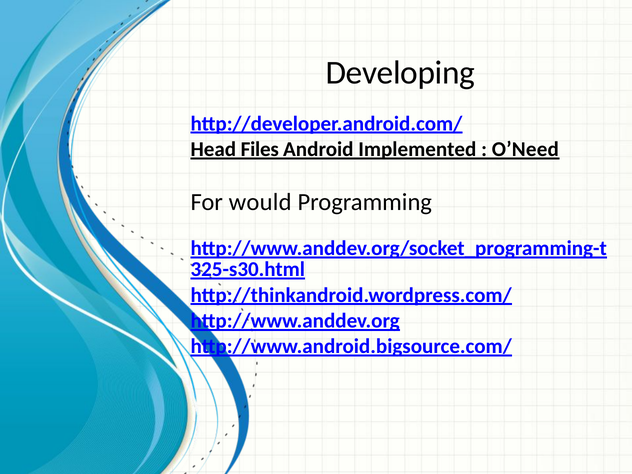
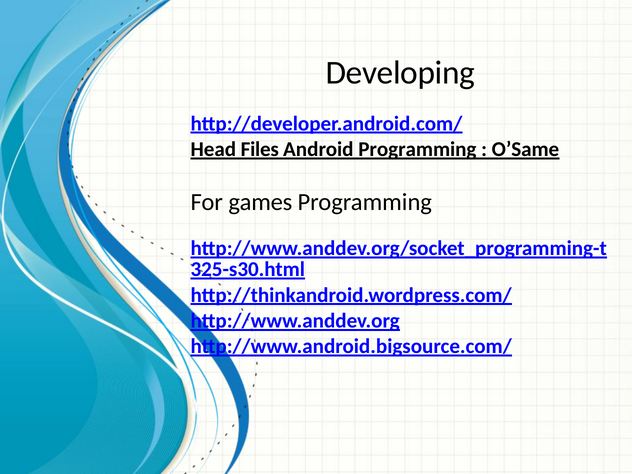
Android Implemented: Implemented -> Programming (417, 149)
O’Need: O’Need -> O’Same (525, 149)
would: would -> games (260, 202)
